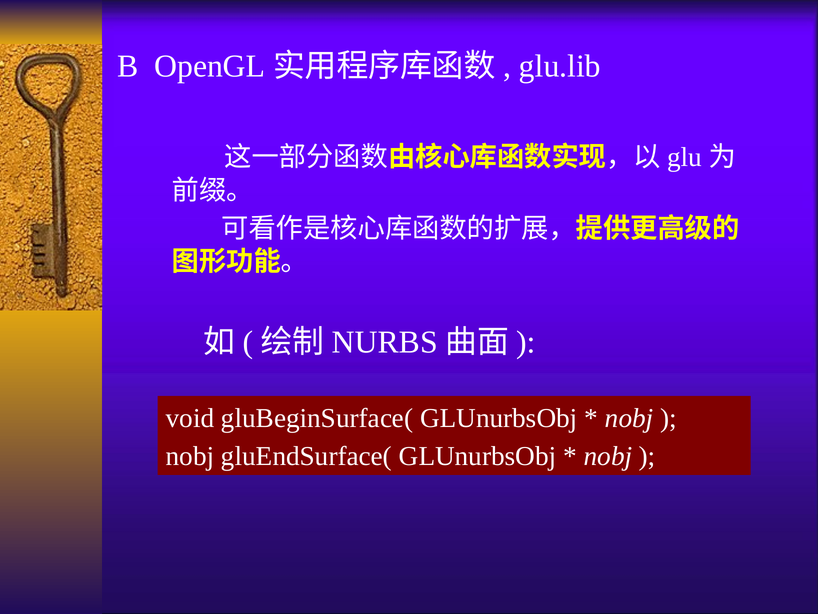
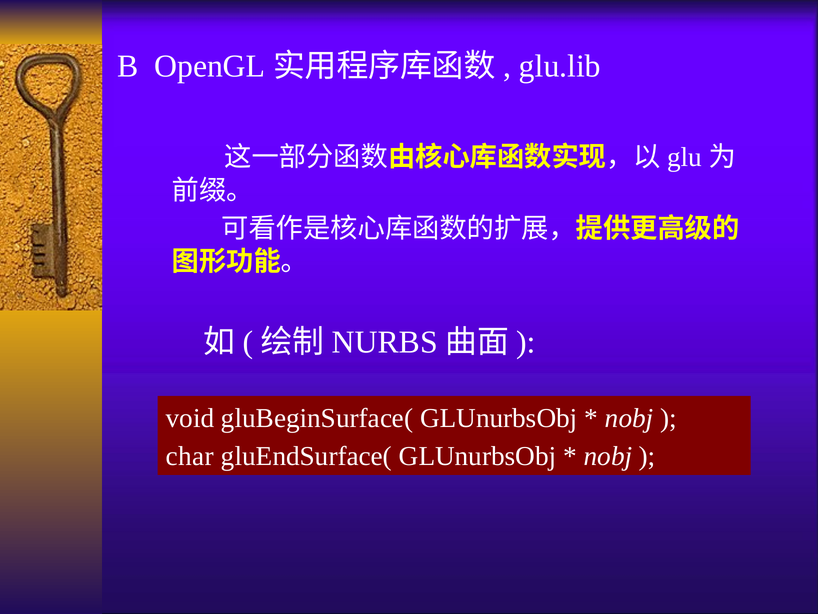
nobj: nobj -> char (190, 456)
